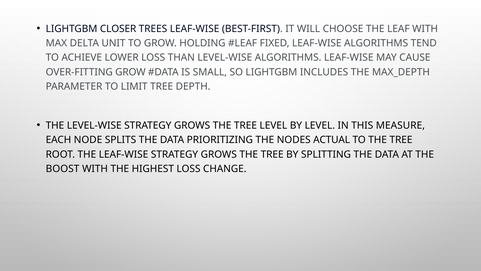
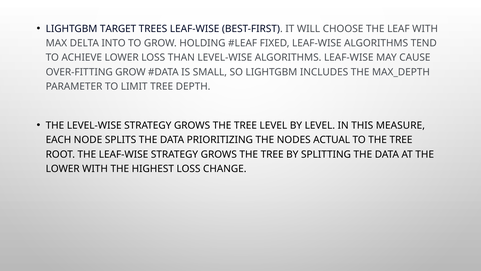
CLOSER: CLOSER -> TARGET (118, 29)
UNIT: UNIT -> INTO (114, 43)
BOOST: BOOST -> LOWER (63, 169)
